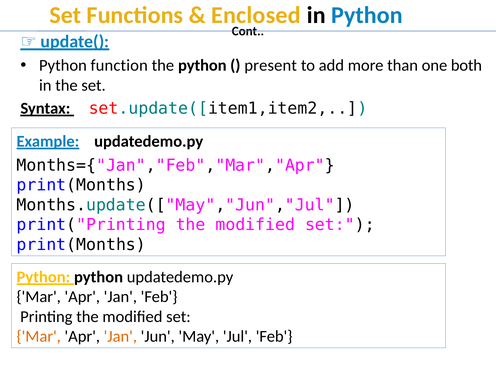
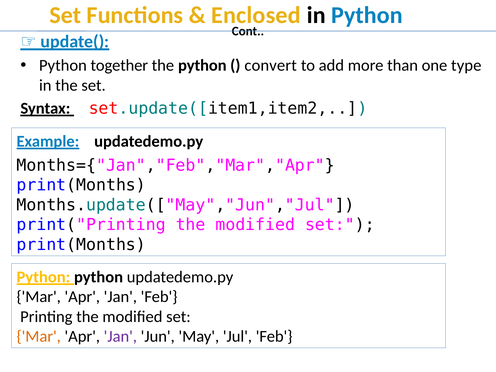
function: function -> together (119, 66)
present: present -> convert (271, 66)
both: both -> type (466, 66)
Jan colour: orange -> purple (120, 337)
